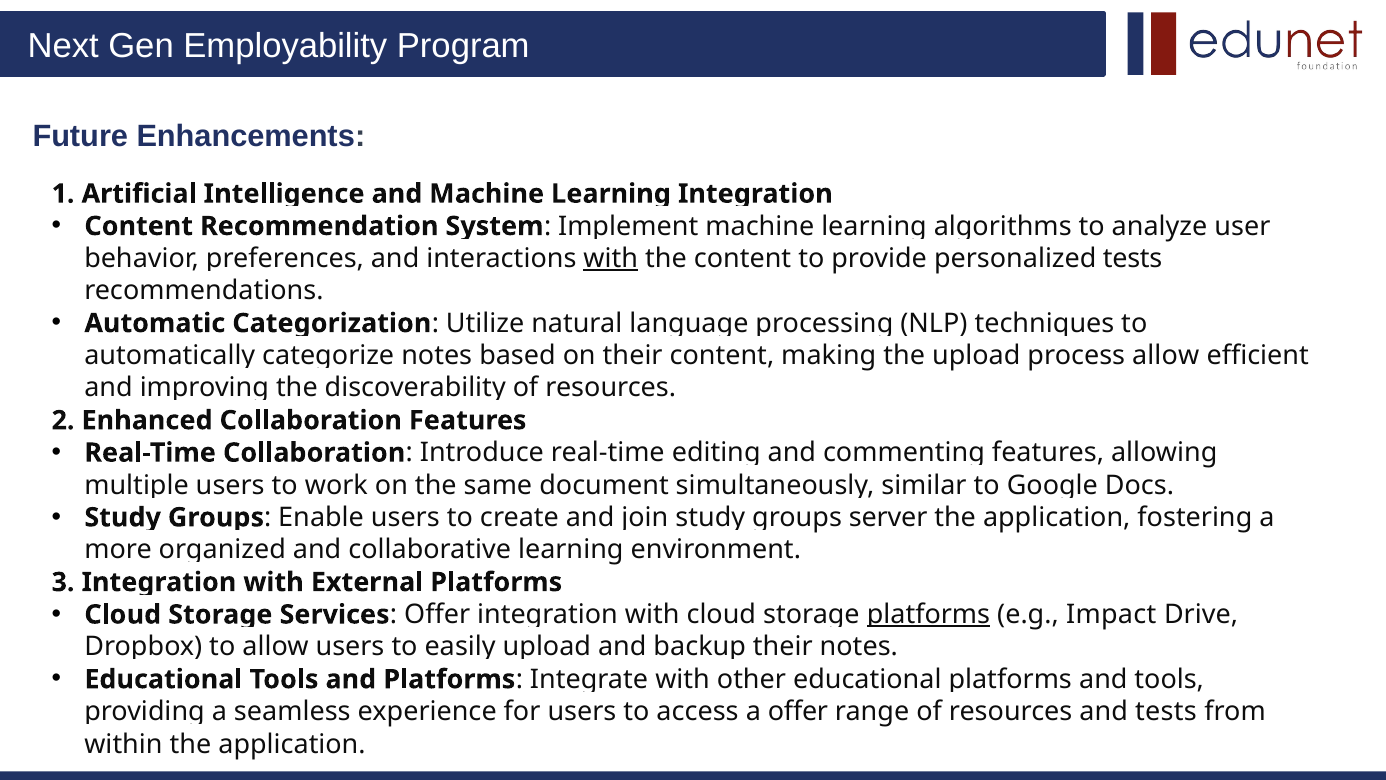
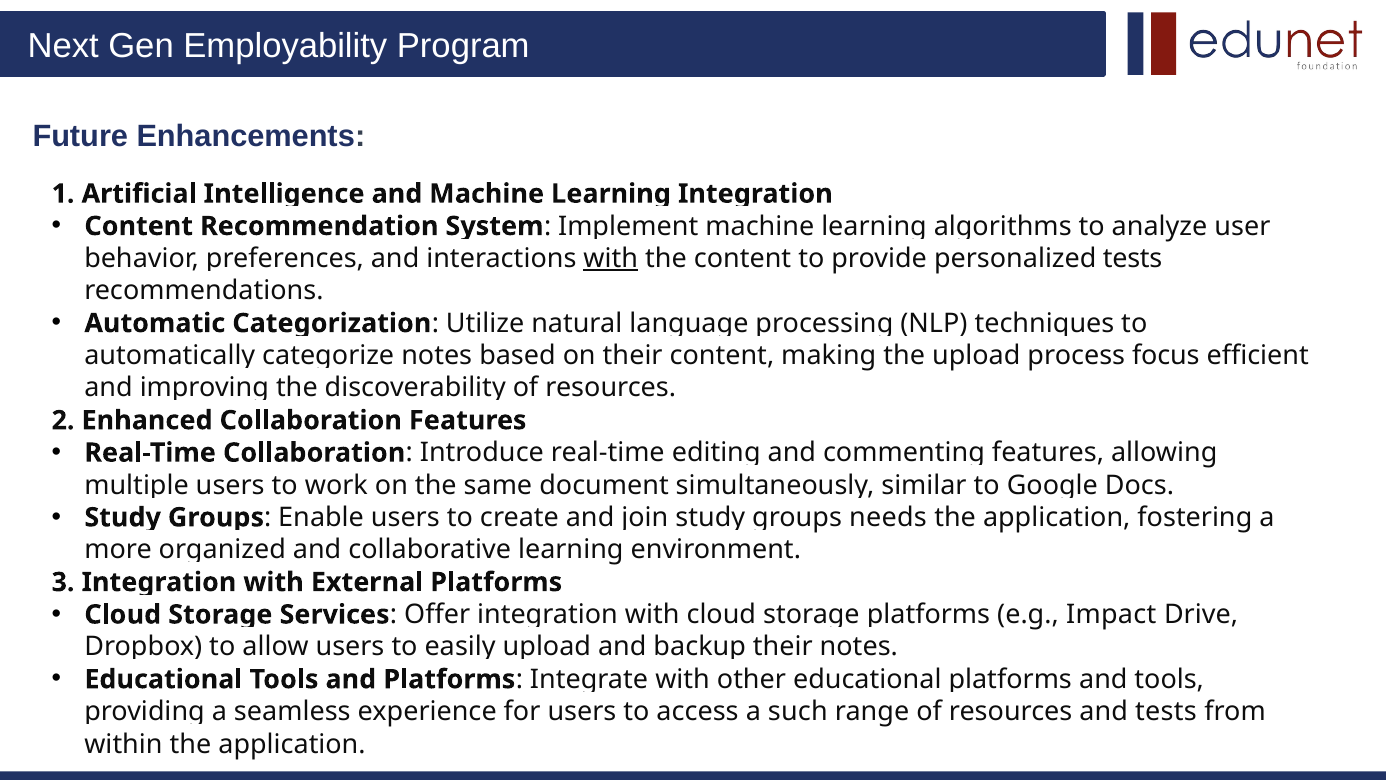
process allow: allow -> focus (1166, 356)
server: server -> needs (888, 517)
platforms underline: present -> none (928, 614)
a offer: offer -> such (798, 711)
